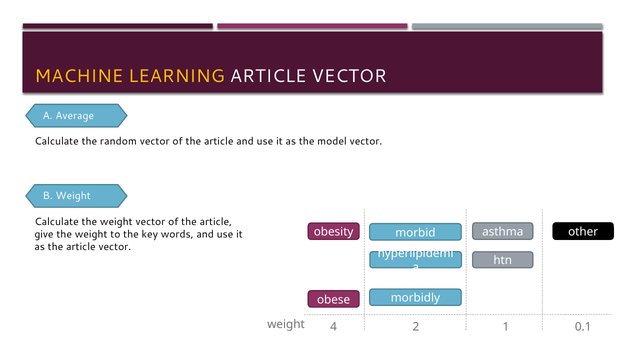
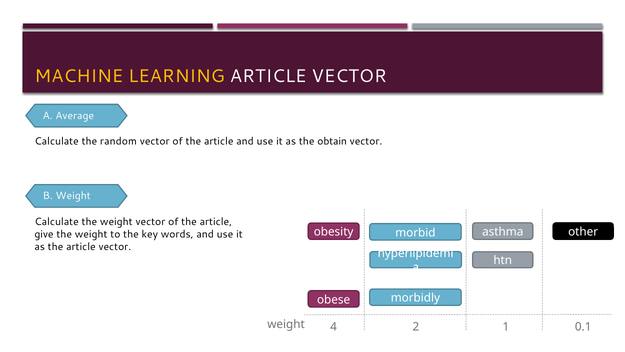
model: model -> obtain (332, 141)
